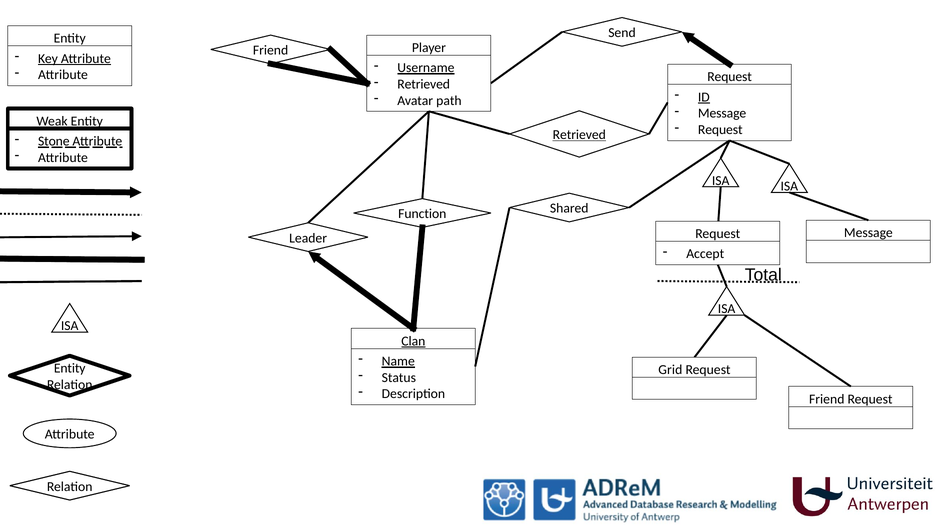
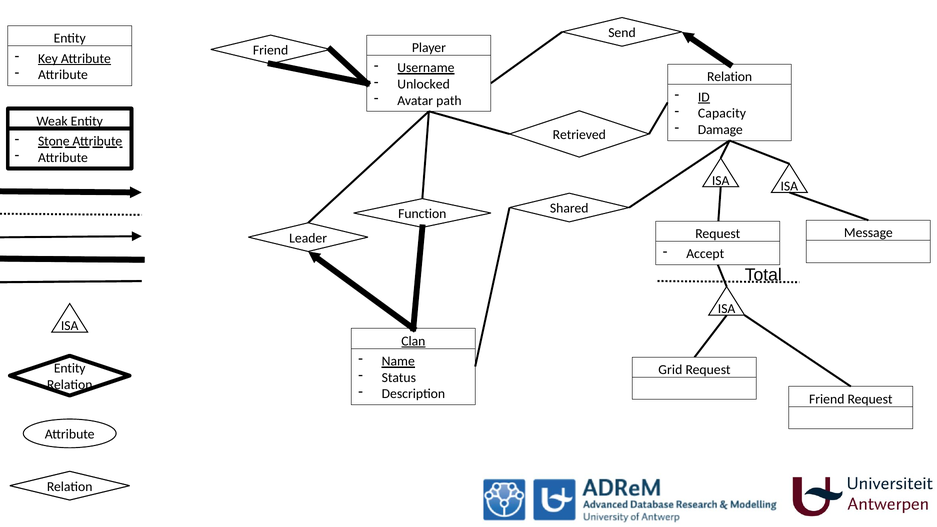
Request: Request -> Relation (730, 77)
Retrieved: Retrieved -> Unlocked (424, 84)
Message: Message -> Capacity (722, 113)
Request: Request -> Damage (720, 130)
Retrieved underline: present -> none (579, 135)
